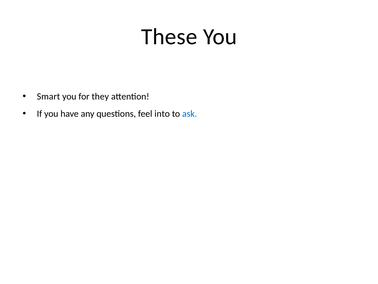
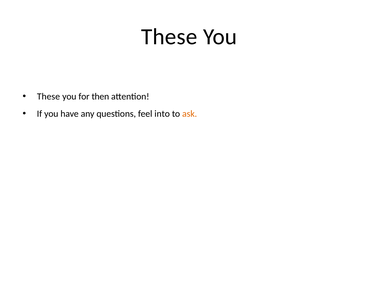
Smart: Smart -> These (48, 96)
they: they -> then (100, 96)
ask colour: blue -> orange (190, 113)
